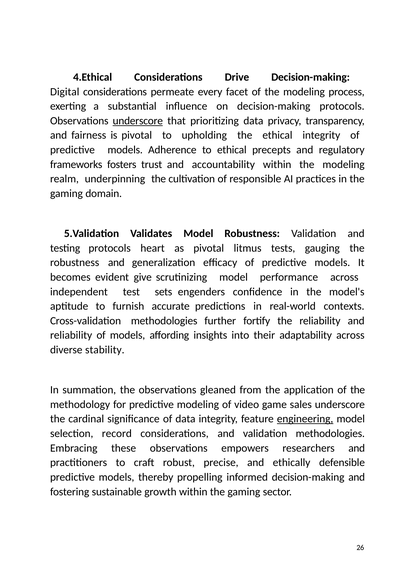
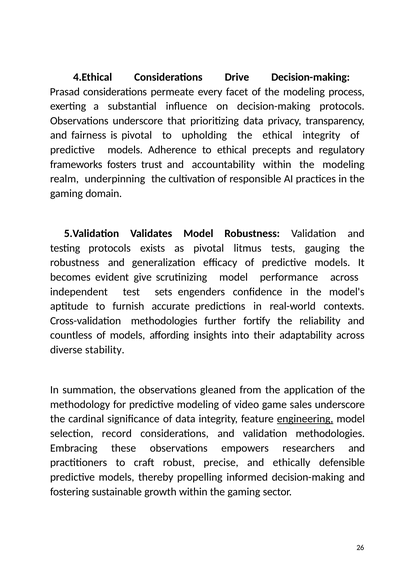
Digital: Digital -> Prasad (65, 92)
underscore underline: present -> none (138, 121)
heart: heart -> exists (153, 248)
reliability: reliability -> countless (71, 335)
